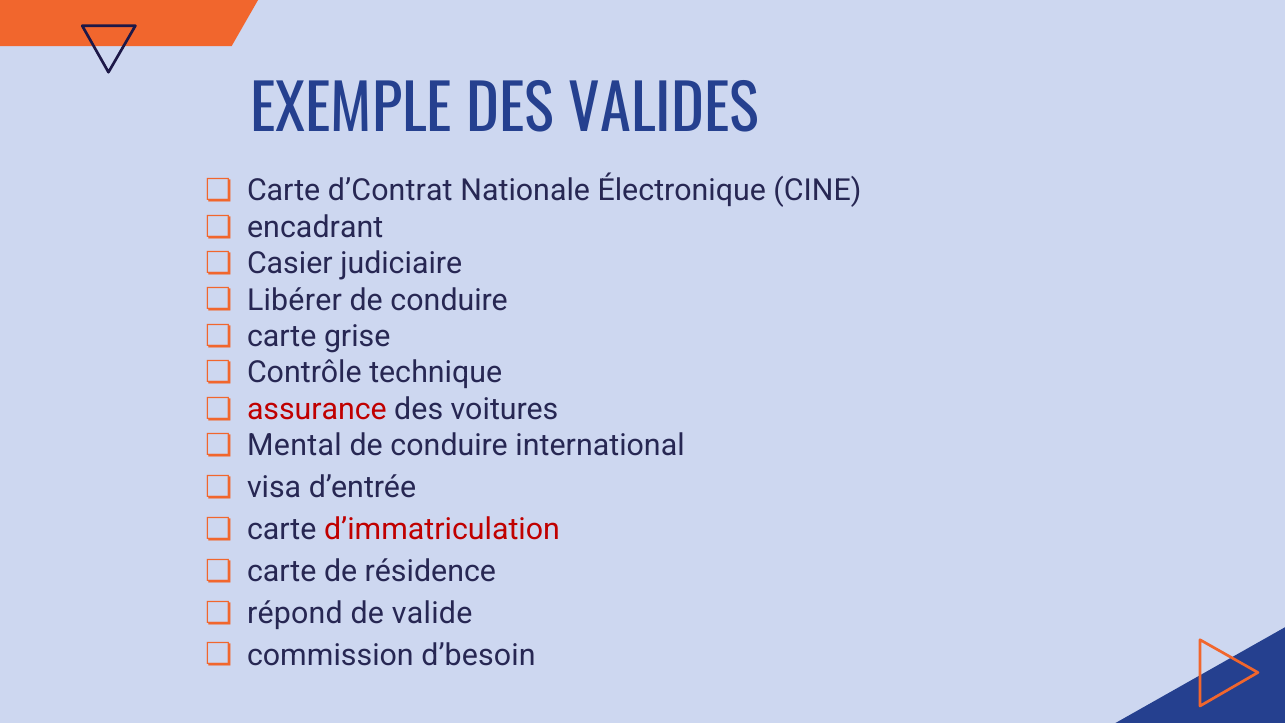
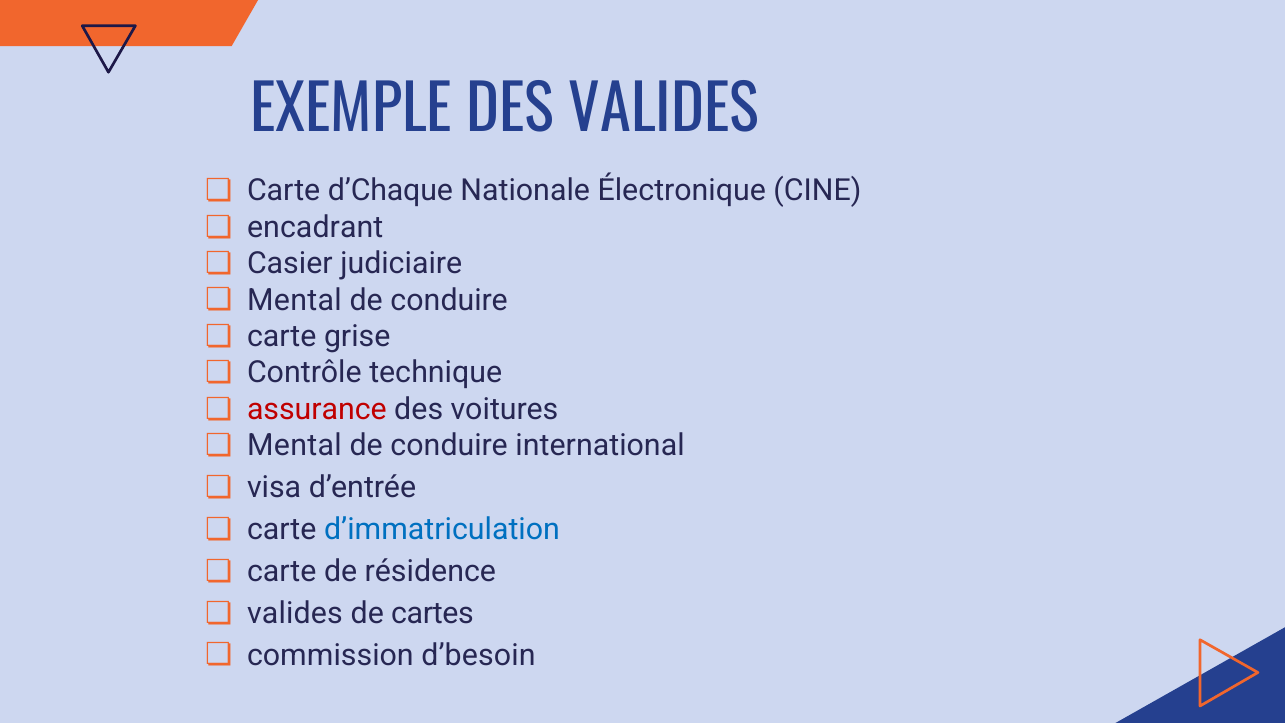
d’Contrat: d’Contrat -> d’Chaque (390, 191)
Libérer: Libérer -> Mental (294, 300)
d’immatriculation colour: red -> blue (442, 529)
répond: répond -> valides (295, 613)
valide: valide -> cartes (432, 613)
